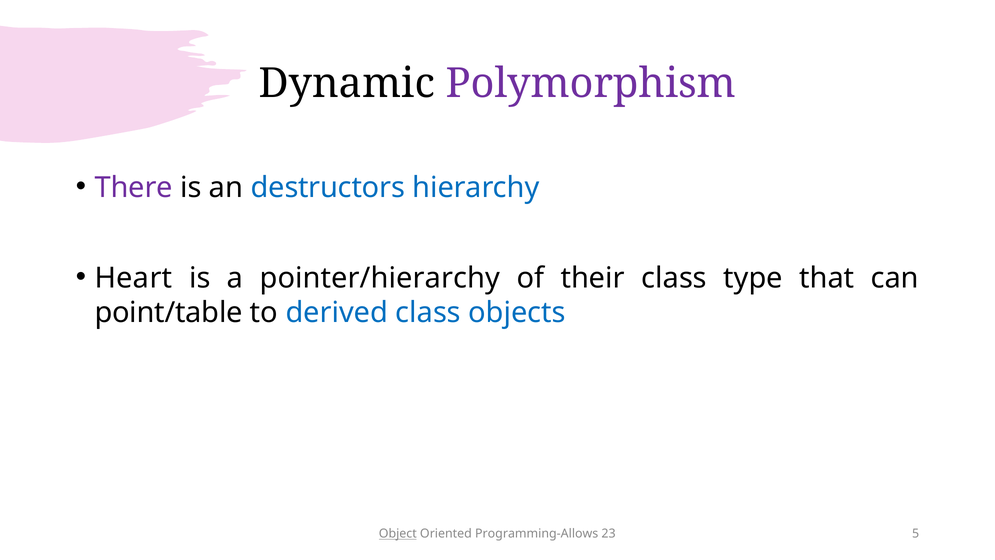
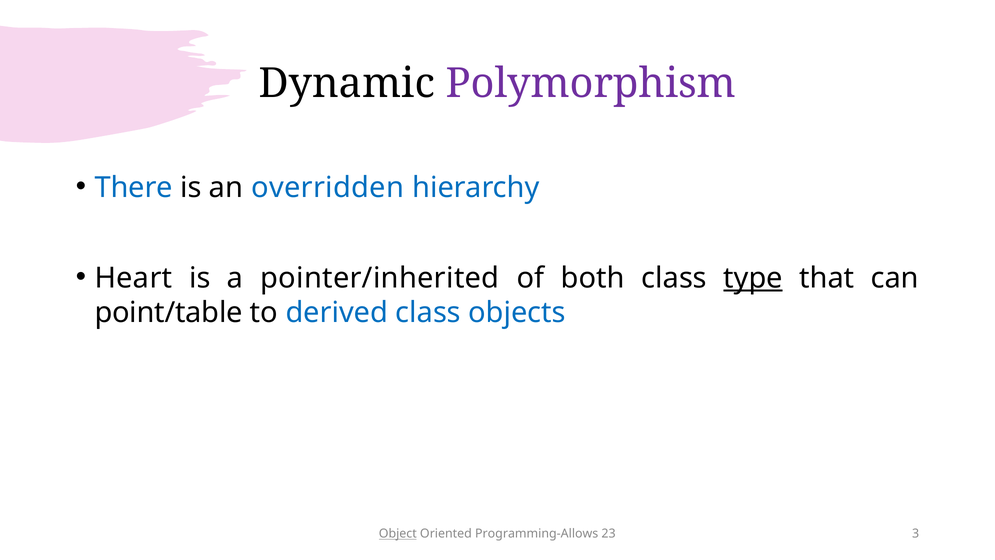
There colour: purple -> blue (134, 187)
destructors: destructors -> overridden (328, 187)
pointer/hierarchy: pointer/hierarchy -> pointer/inherited (380, 278)
their: their -> both (593, 278)
type underline: none -> present (753, 278)
5: 5 -> 3 (916, 533)
